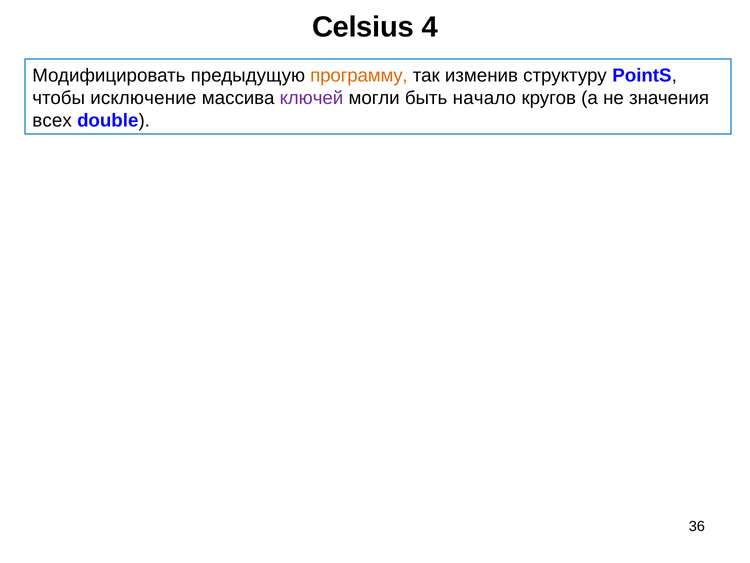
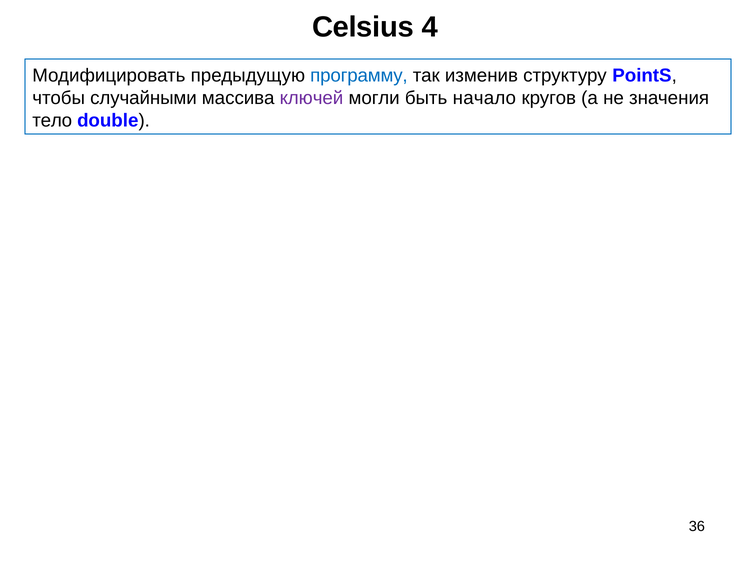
программу colour: orange -> blue (359, 75)
исключение: исключение -> случайными (143, 98)
всех: всех -> тело (52, 120)
